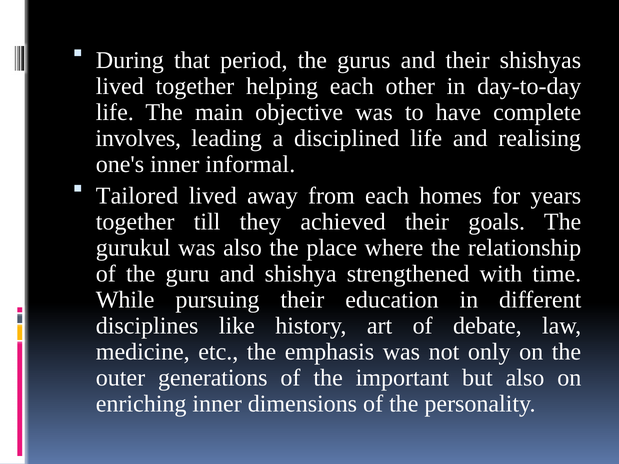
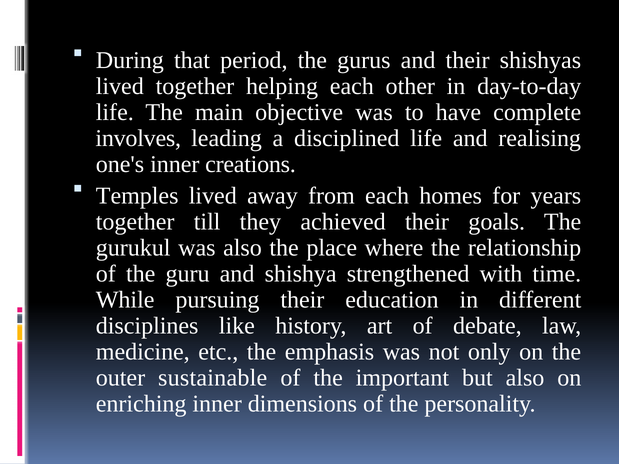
informal: informal -> creations (251, 164)
Tailored: Tailored -> Temples (137, 196)
generations: generations -> sustainable (213, 378)
